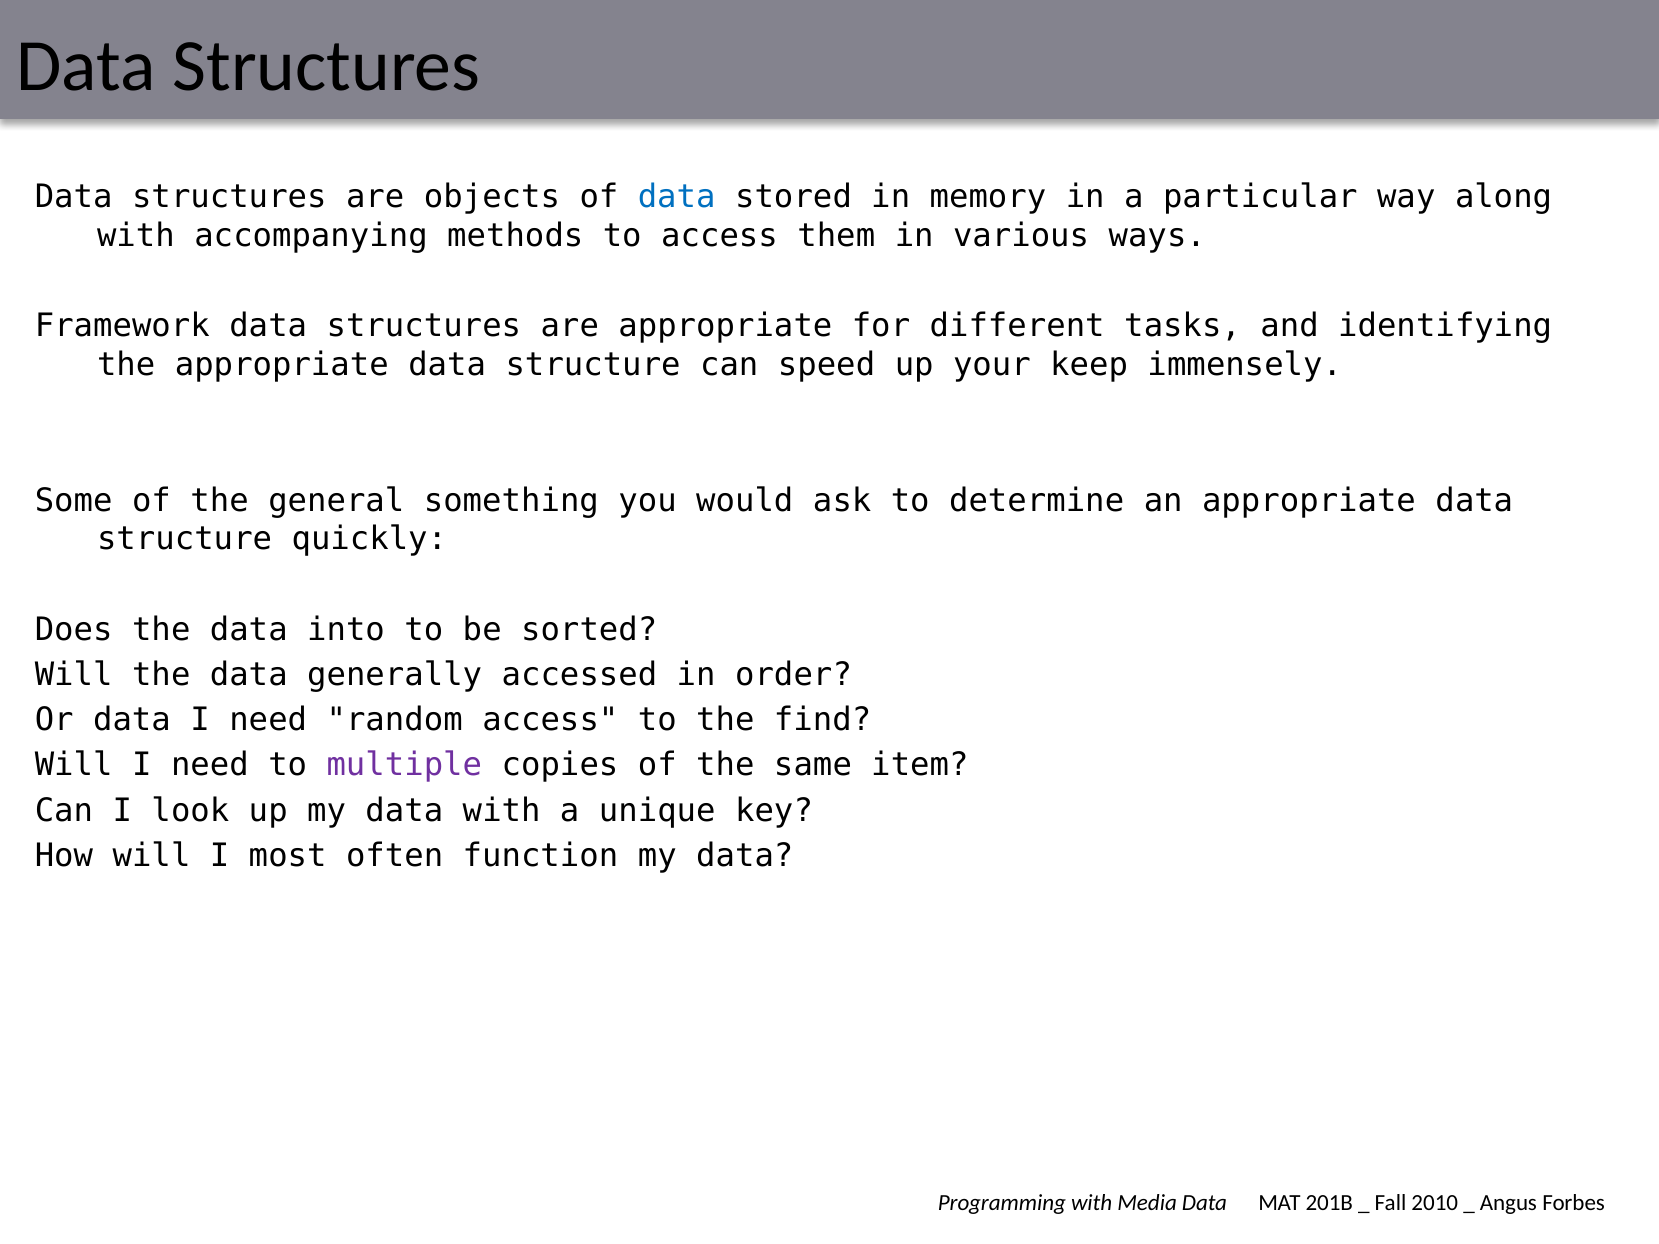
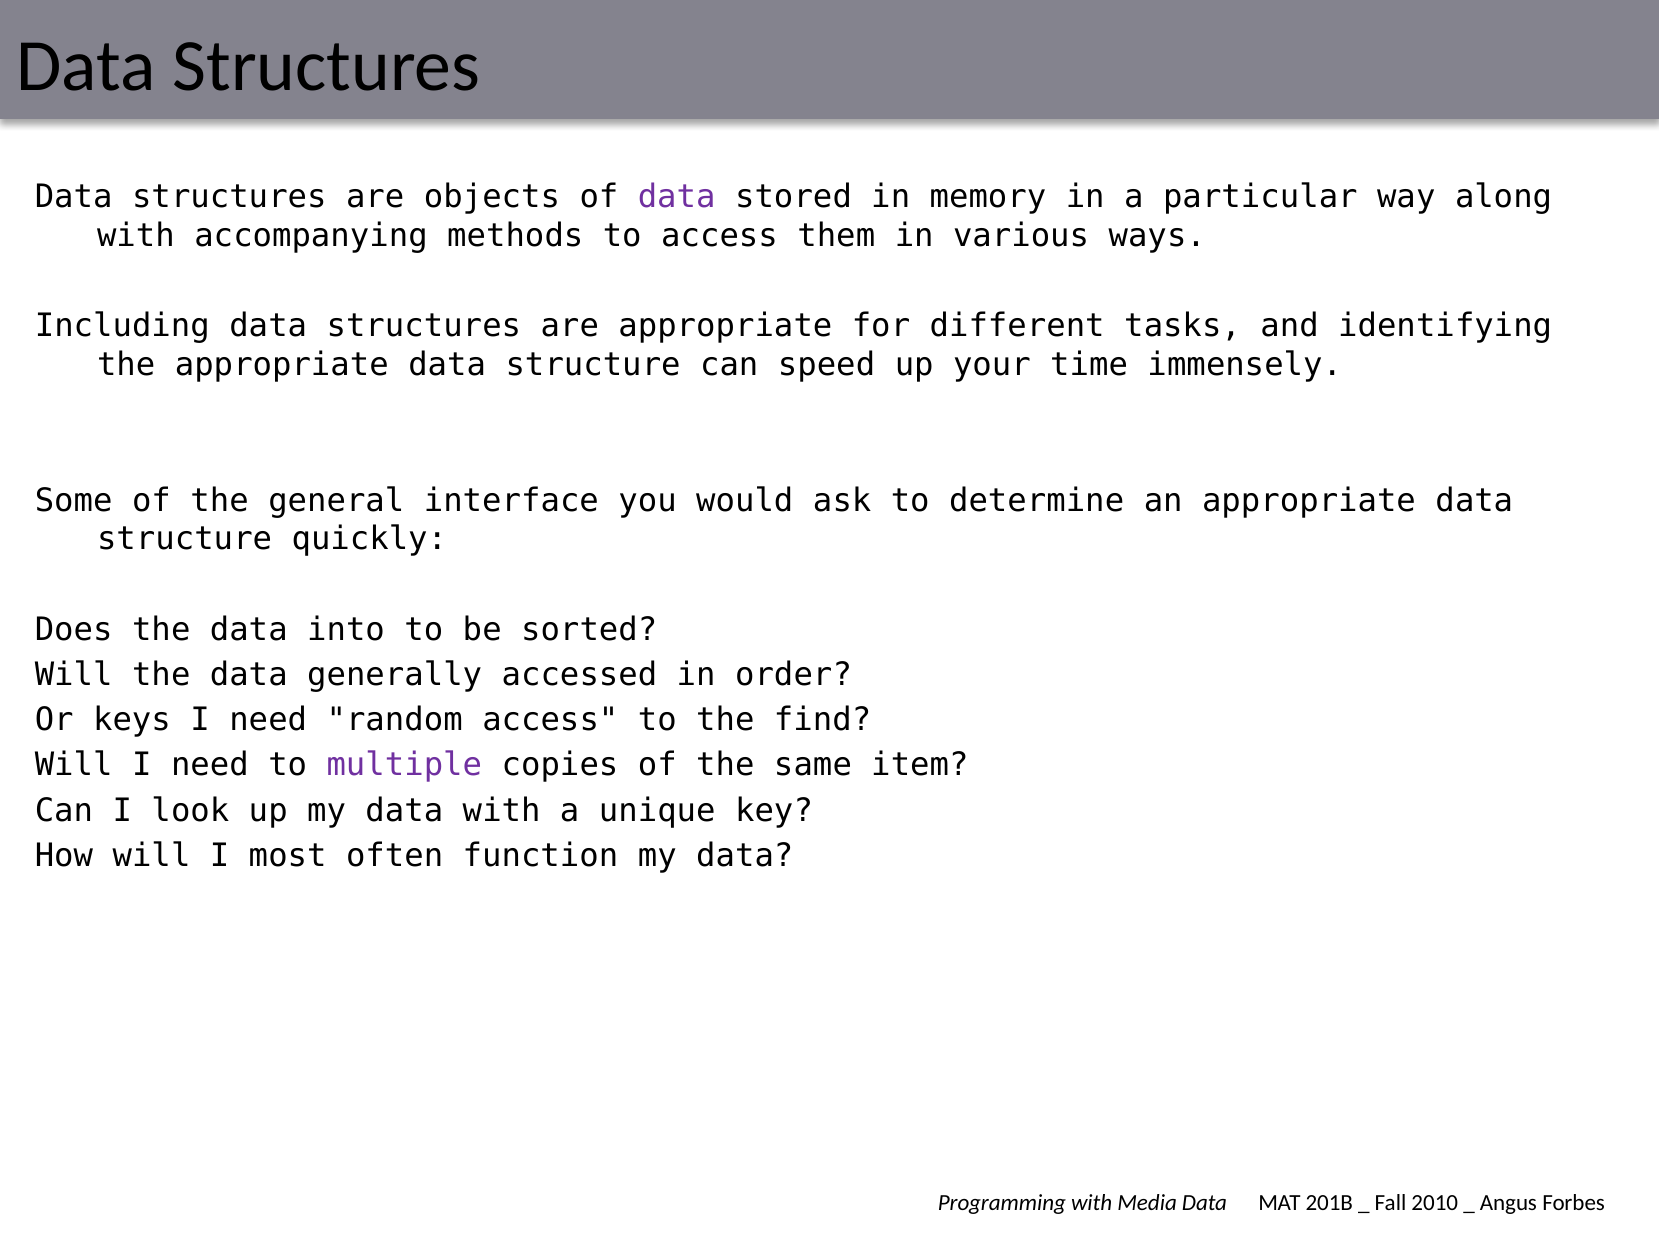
data colour: blue -> purple (677, 197)
Framework: Framework -> Including (122, 326)
keep: keep -> time (1089, 365)
something: something -> interface (511, 501)
Or data: data -> keys (132, 720)
